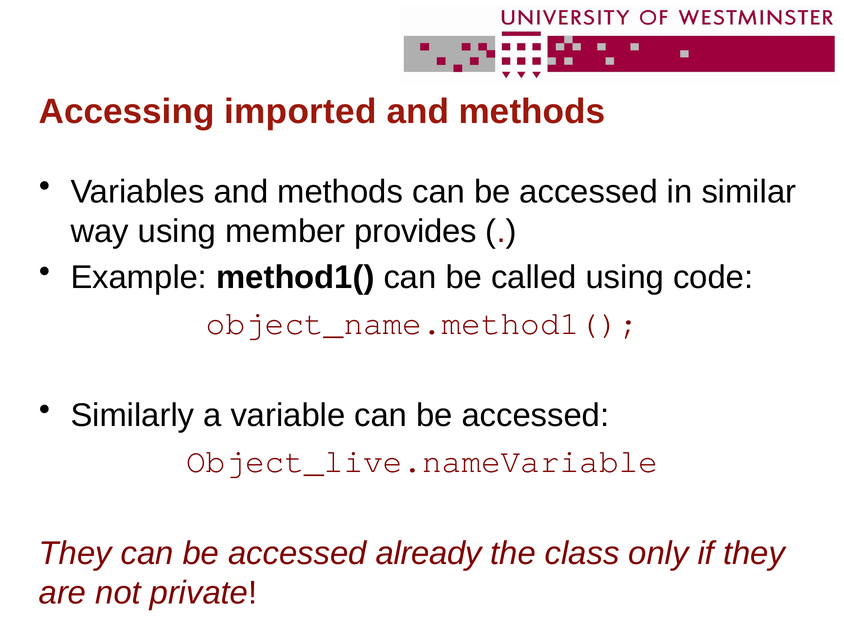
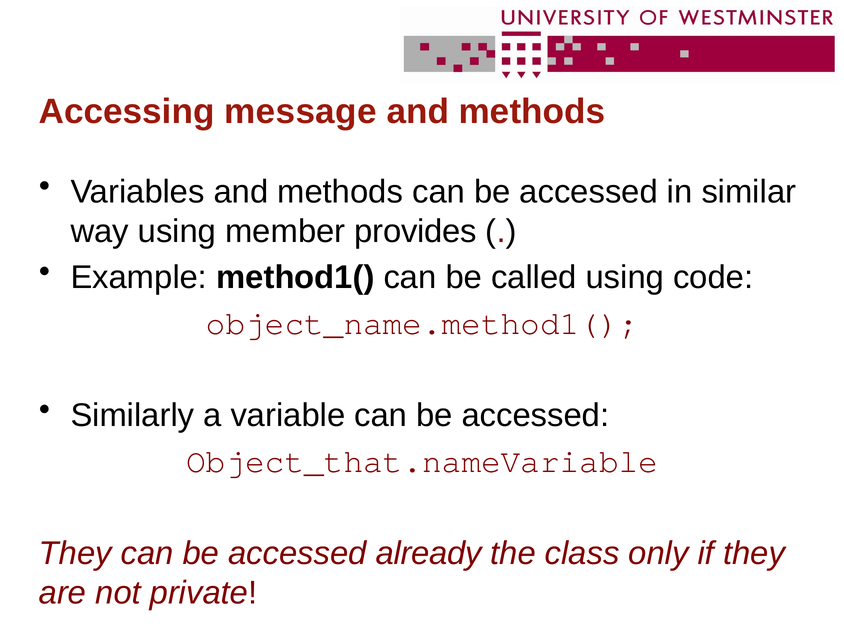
imported: imported -> message (301, 112)
Object_live.nameVariable: Object_live.nameVariable -> Object_that.nameVariable (422, 461)
